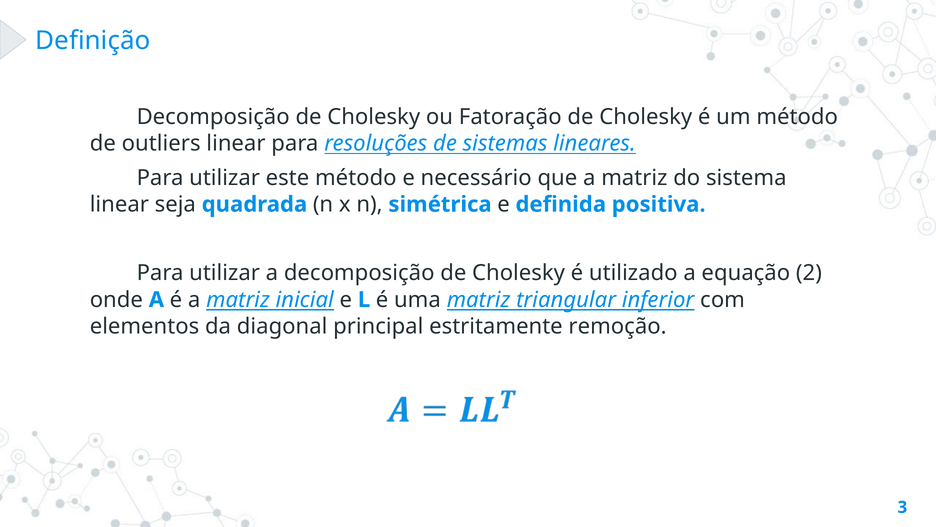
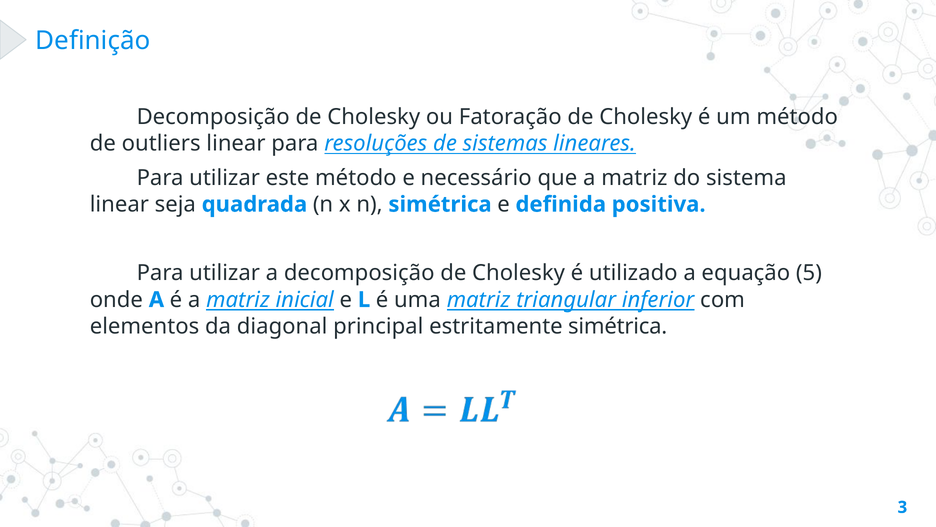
2: 2 -> 5 (809, 273)
estritamente remoção: remoção -> simétrica (618, 326)
